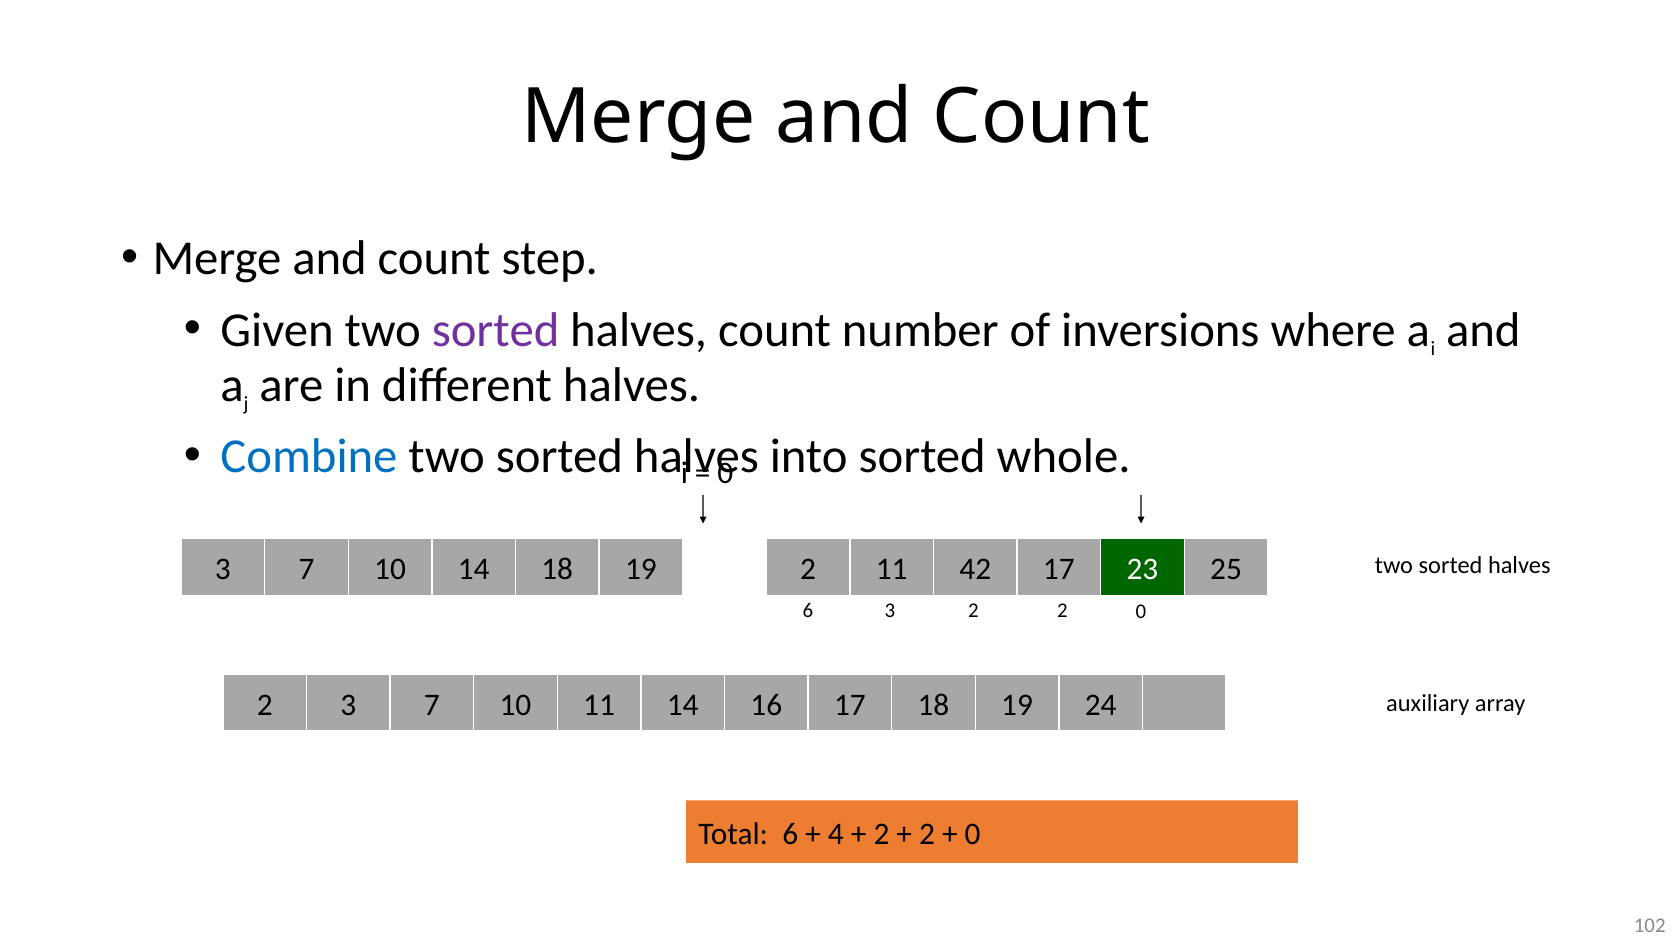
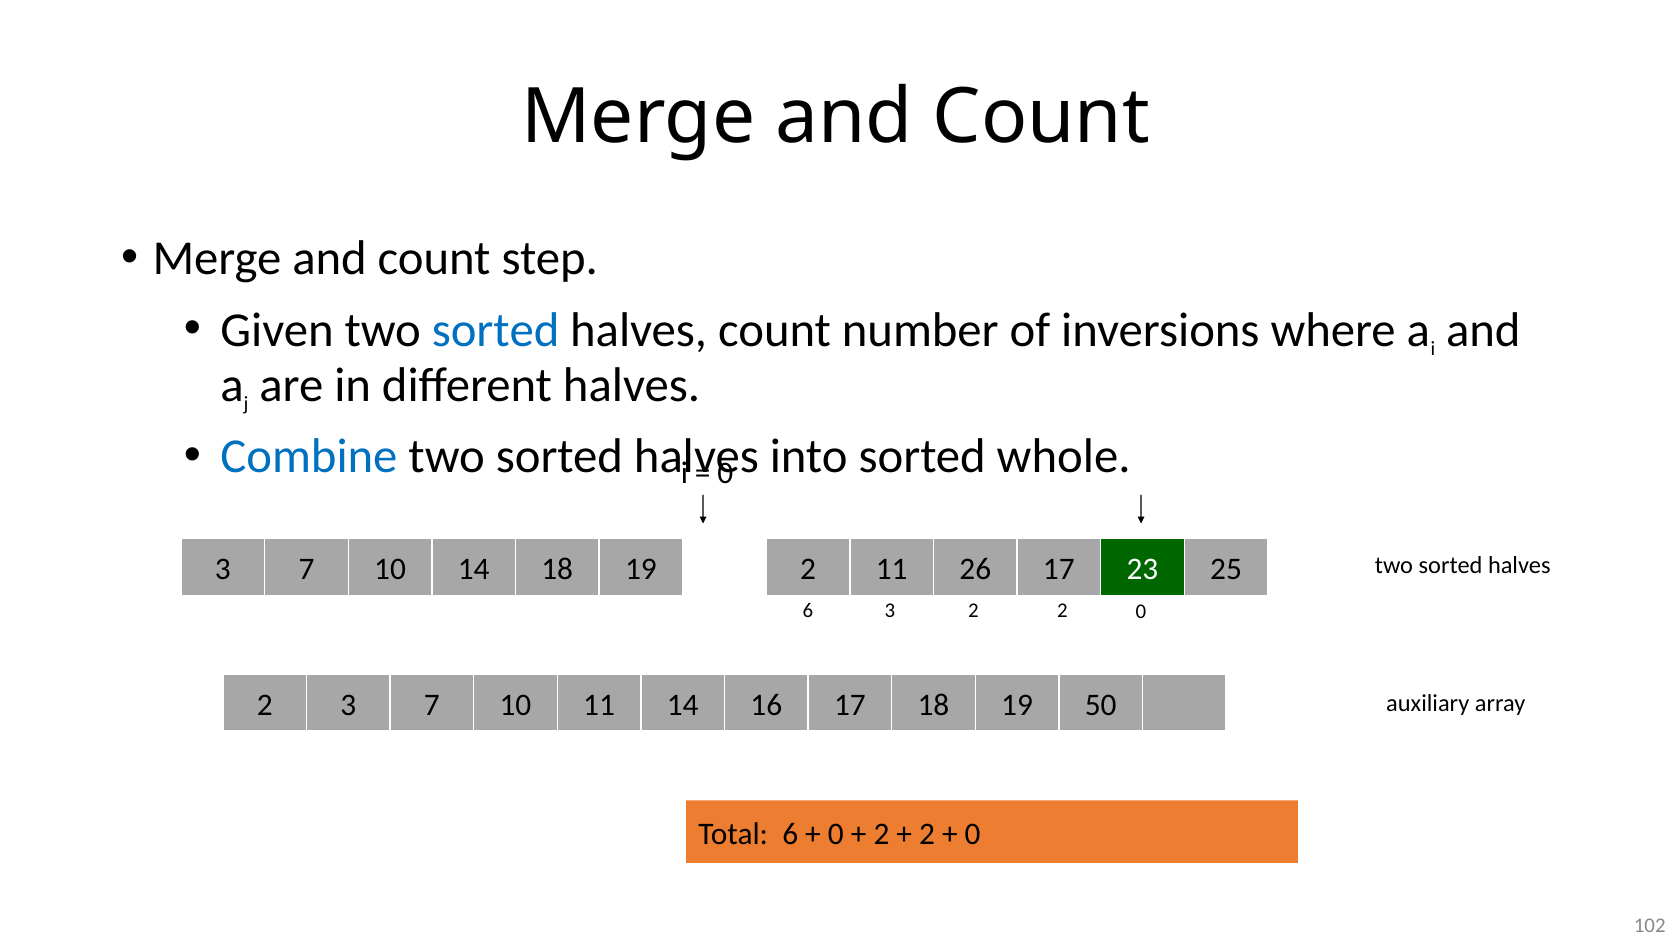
sorted colour: purple -> blue (496, 330)
42: 42 -> 26 (975, 569)
24: 24 -> 50 (1101, 705)
4: 4 -> 0 (836, 834)
